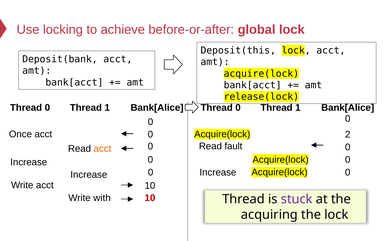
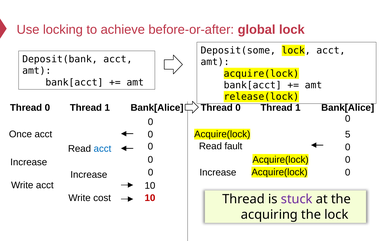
Deposit(this: Deposit(this -> Deposit(some (238, 50)
2: 2 -> 5 (348, 134)
acct colour: orange -> blue (102, 148)
with: with -> cost (102, 198)
